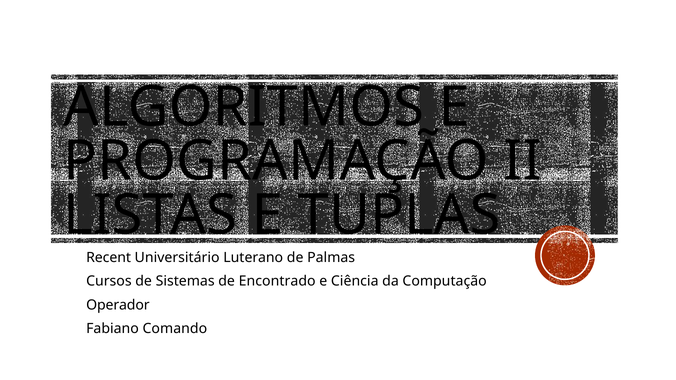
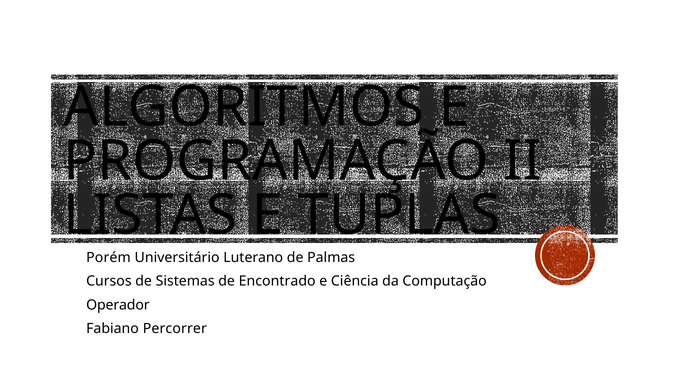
Recent: Recent -> Porém (108, 258)
Comando: Comando -> Percorrer (175, 329)
